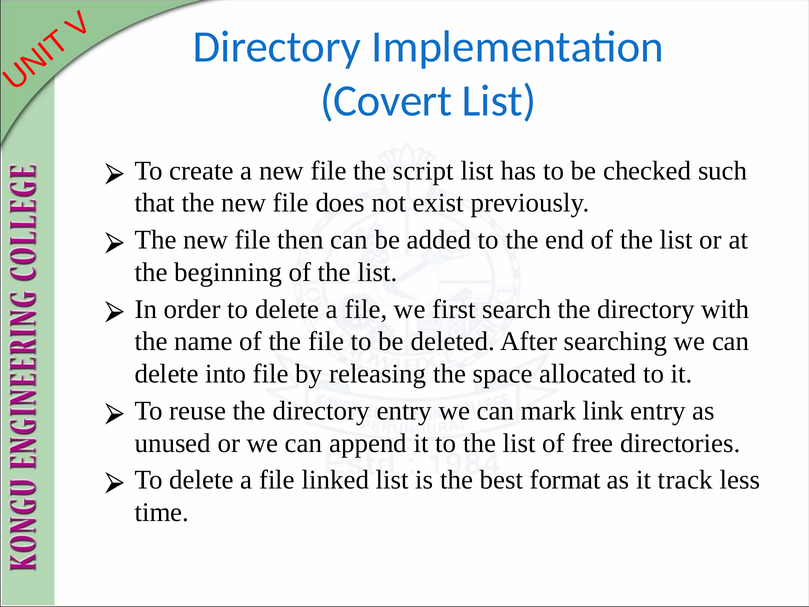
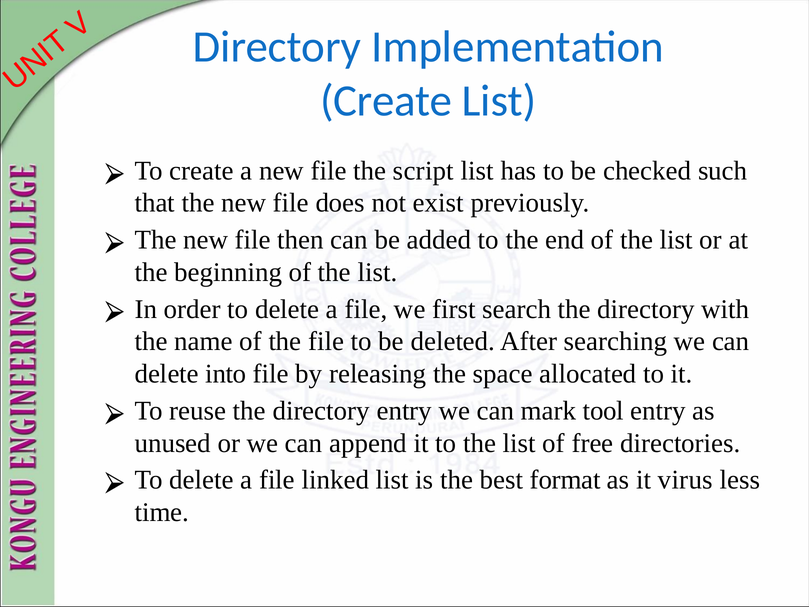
Covert: Covert -> Create (386, 101)
link: link -> tool (603, 411)
track: track -> virus (685, 480)
